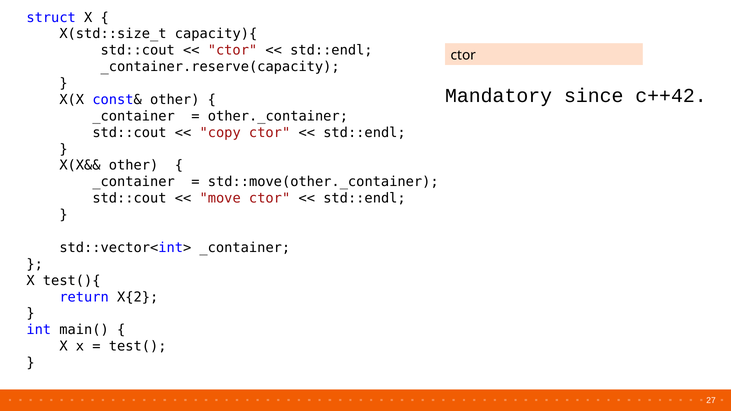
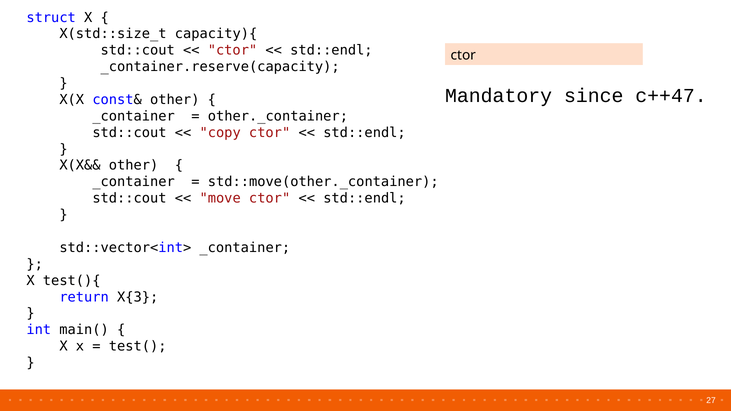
c++42: c++42 -> c++47 (671, 96)
X{2: X{2 -> X{3 (138, 297)
